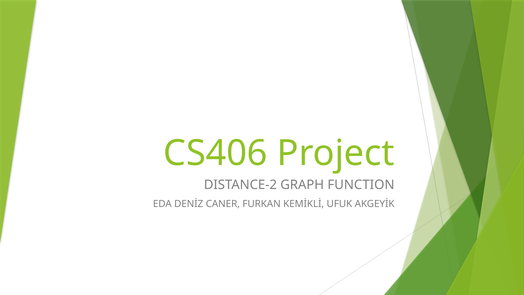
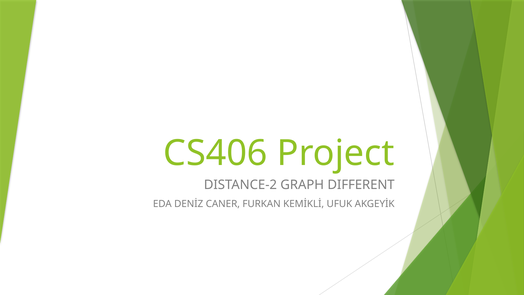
FUNCTION: FUNCTION -> DIFFERENT (361, 185)
